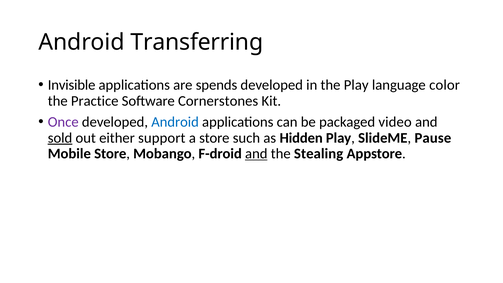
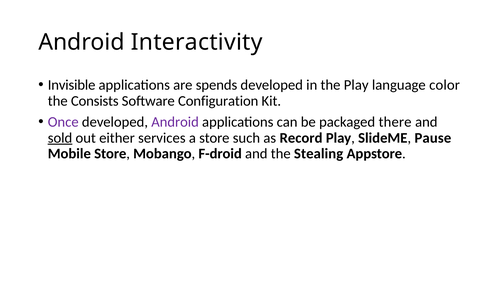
Transferring: Transferring -> Interactivity (197, 42)
Practice: Practice -> Consists (95, 101)
Cornerstones: Cornerstones -> Configuration (218, 101)
Android colour: blue -> purple (175, 122)
video: video -> there (395, 122)
support: support -> services (162, 138)
Hidden: Hidden -> Record (301, 138)
and underline: present -> none (256, 154)
